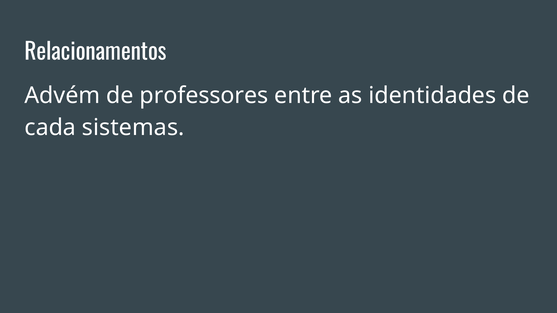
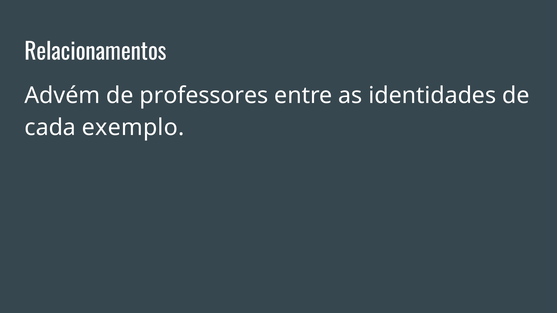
sistemas: sistemas -> exemplo (133, 127)
